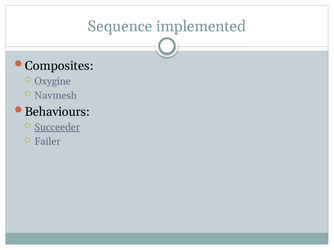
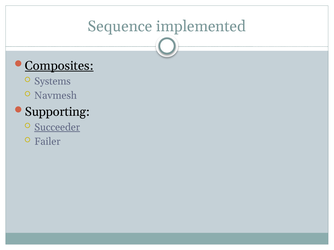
Composites underline: none -> present (59, 66)
Oxygine: Oxygine -> Systems (53, 81)
Behaviours: Behaviours -> Supporting (57, 112)
